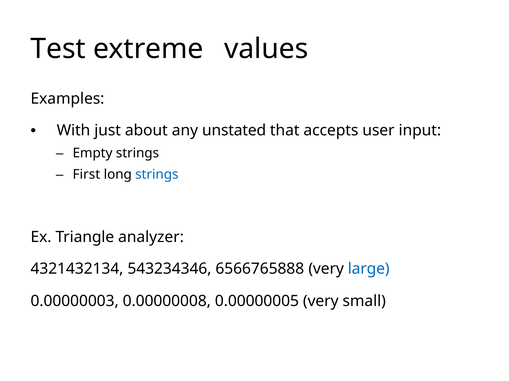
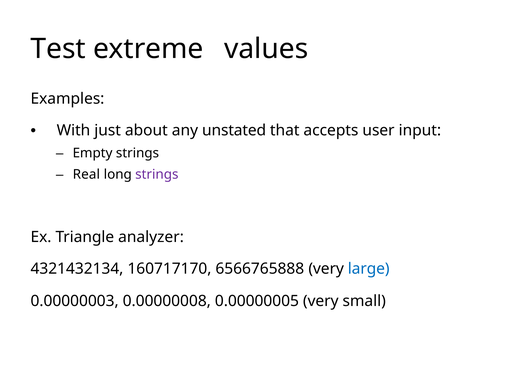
First: First -> Real (86, 175)
strings colour: blue -> purple (157, 175)
543234346: 543234346 -> 160717170 (169, 269)
